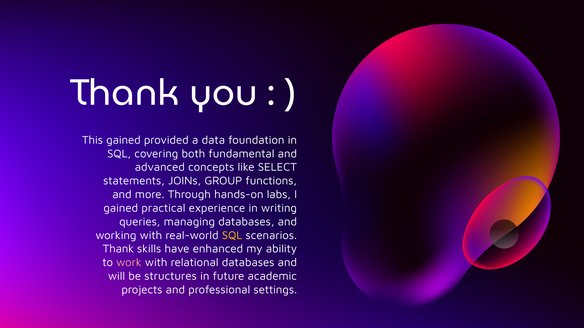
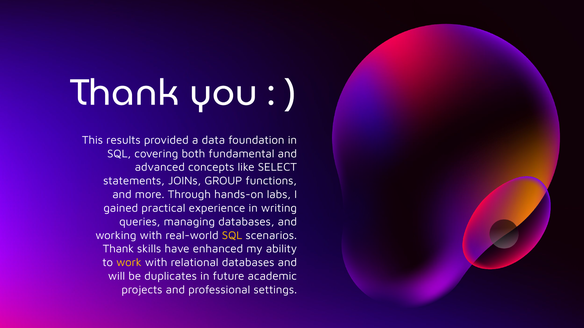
This gained: gained -> results (123, 140)
work colour: pink -> yellow (129, 263)
structures: structures -> duplicates (171, 277)
